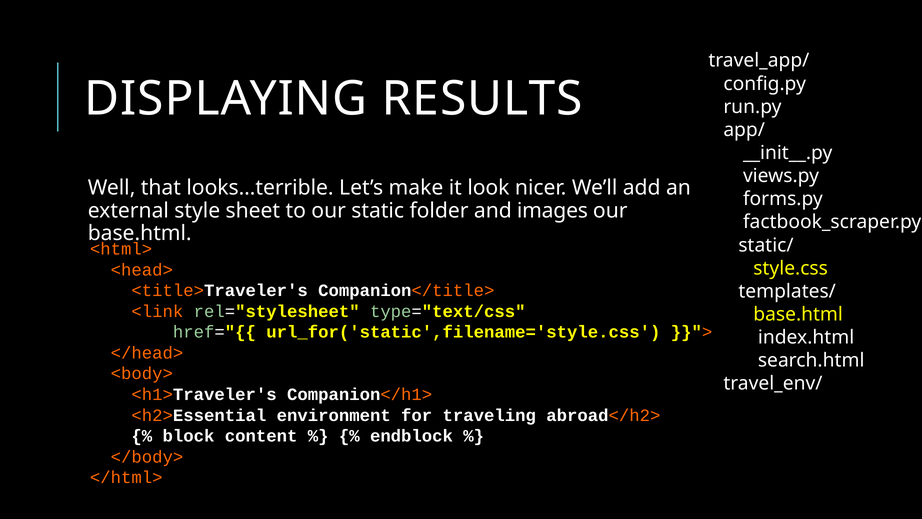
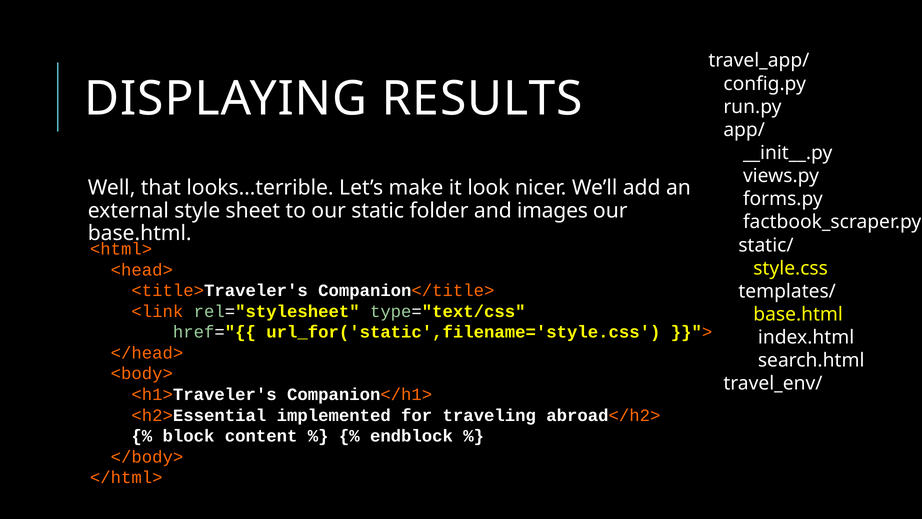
environment: environment -> implemented (334, 415)
